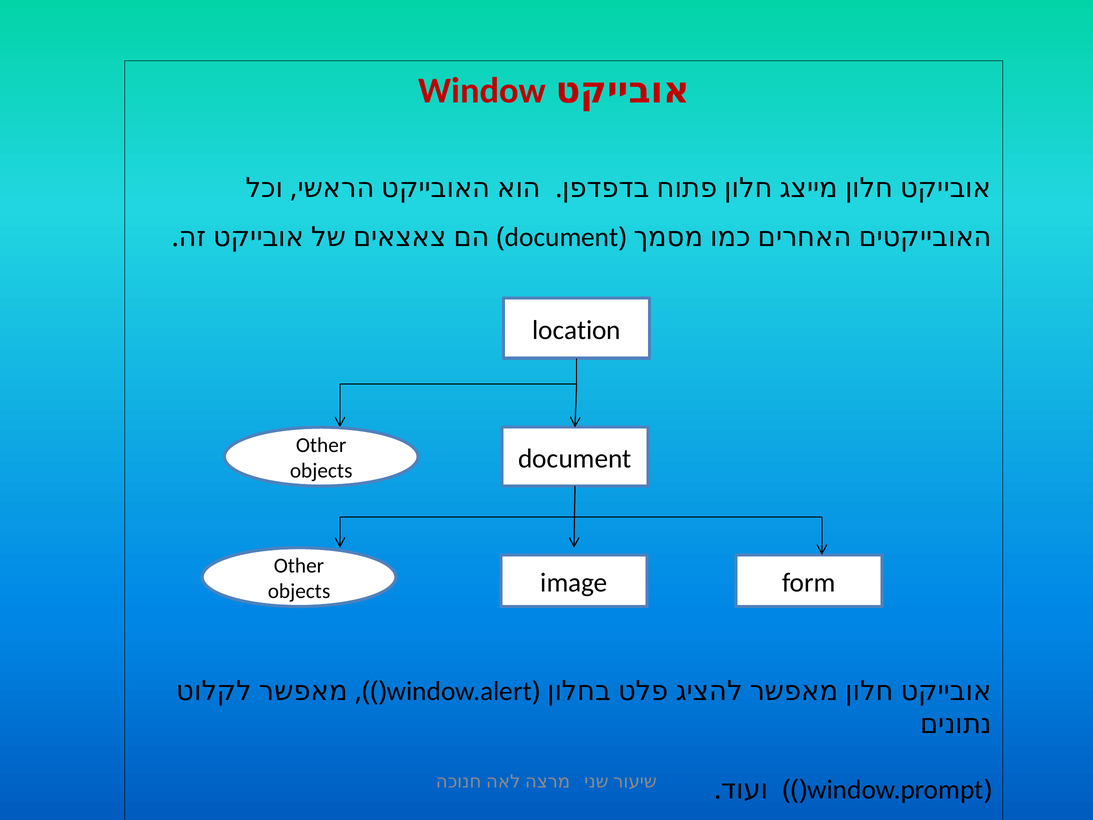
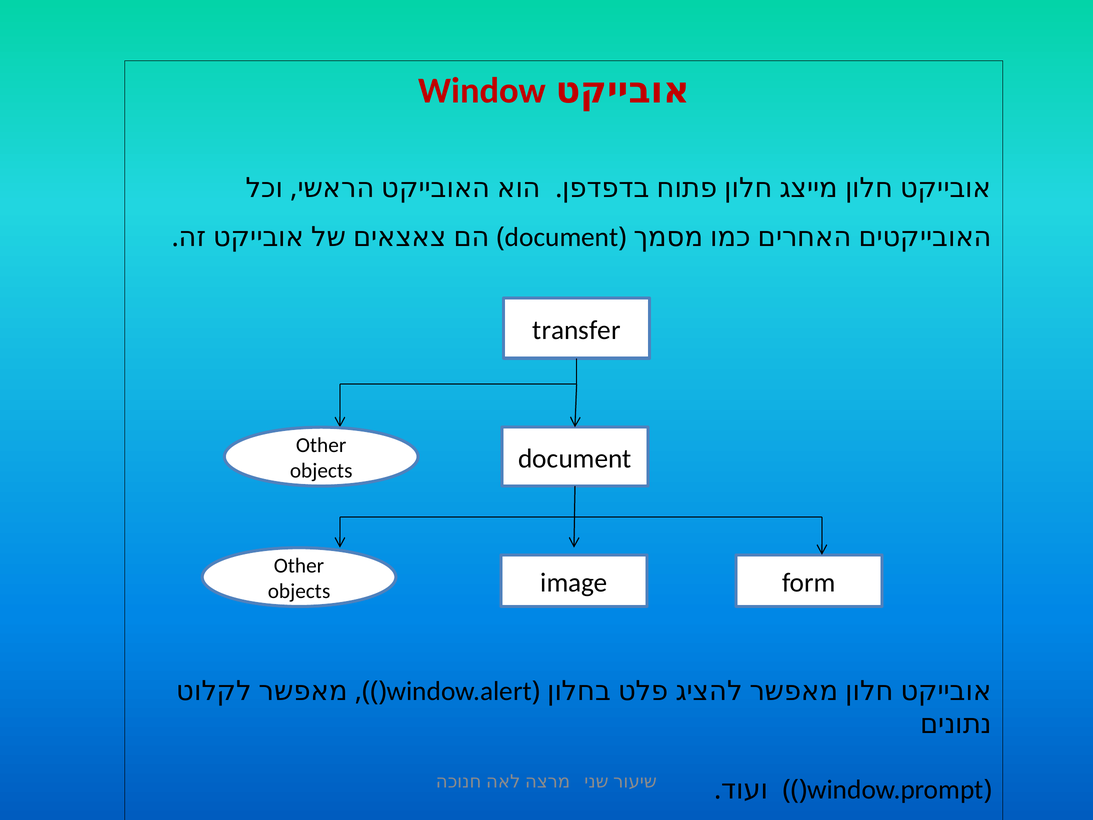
location: location -> transfer (576, 330)
